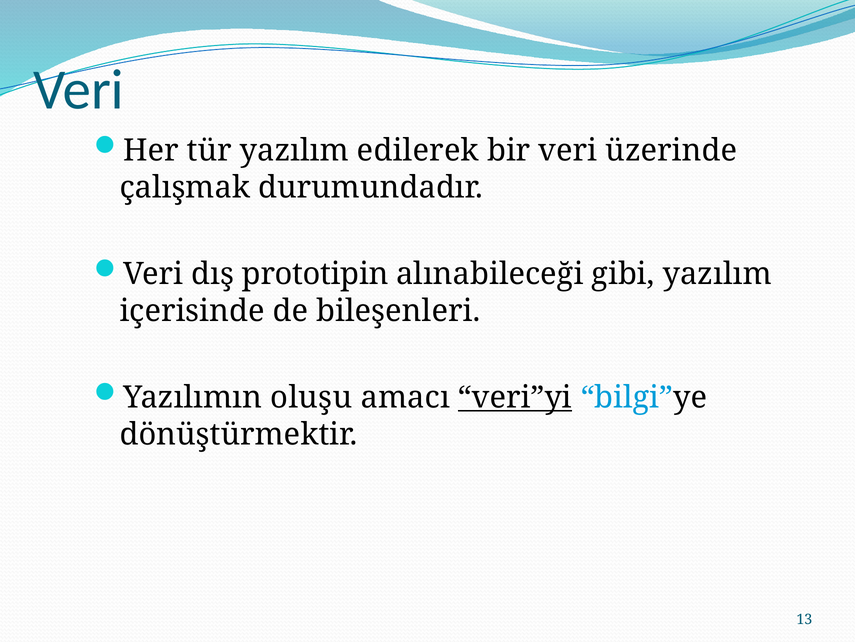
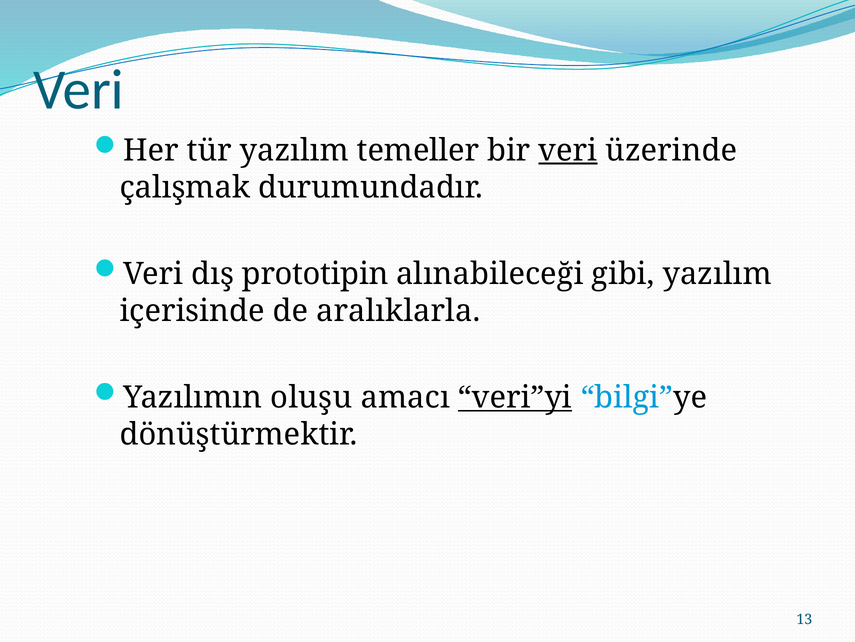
edilerek: edilerek -> temeller (418, 150)
veri underline: none -> present (568, 150)
bileşenleri: bileşenleri -> aralıklarla (398, 311)
